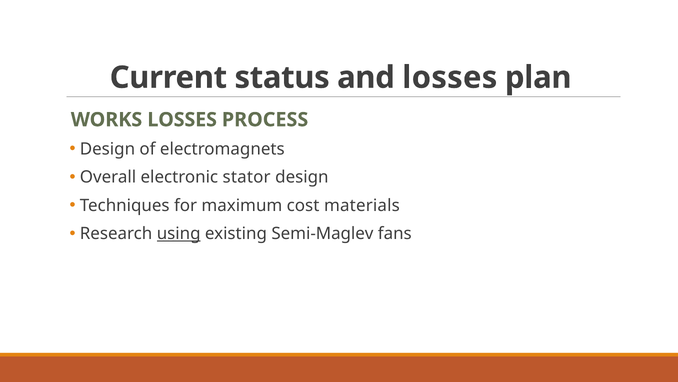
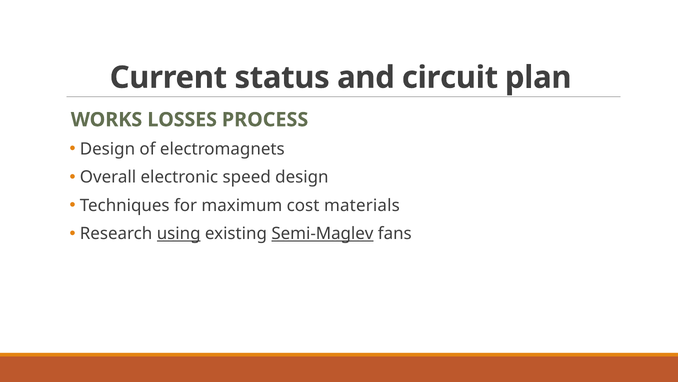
and losses: losses -> circuit (450, 77)
stator: stator -> speed (247, 177)
Semi-Maglev underline: none -> present (322, 233)
